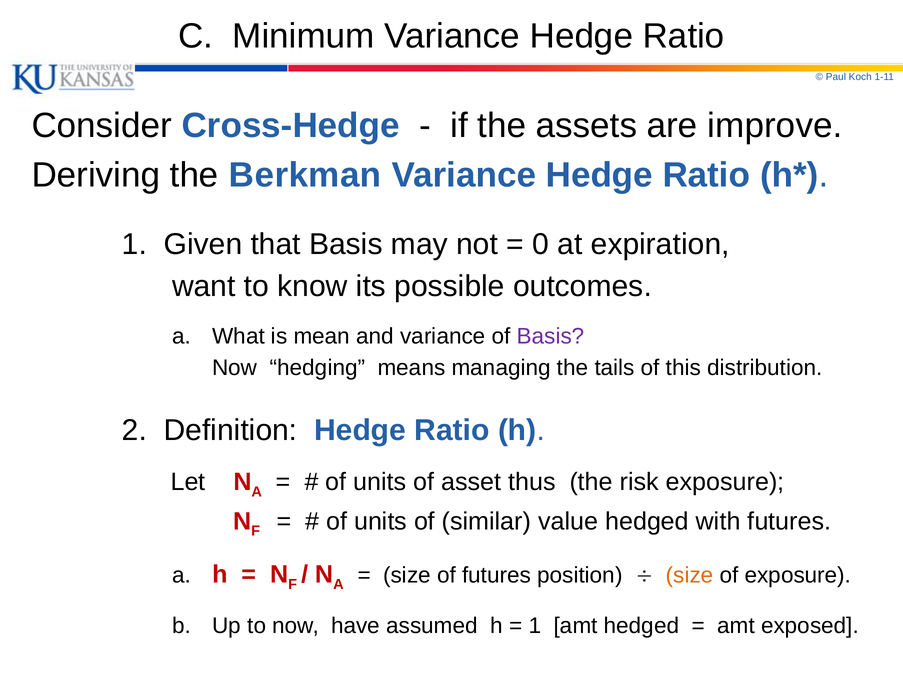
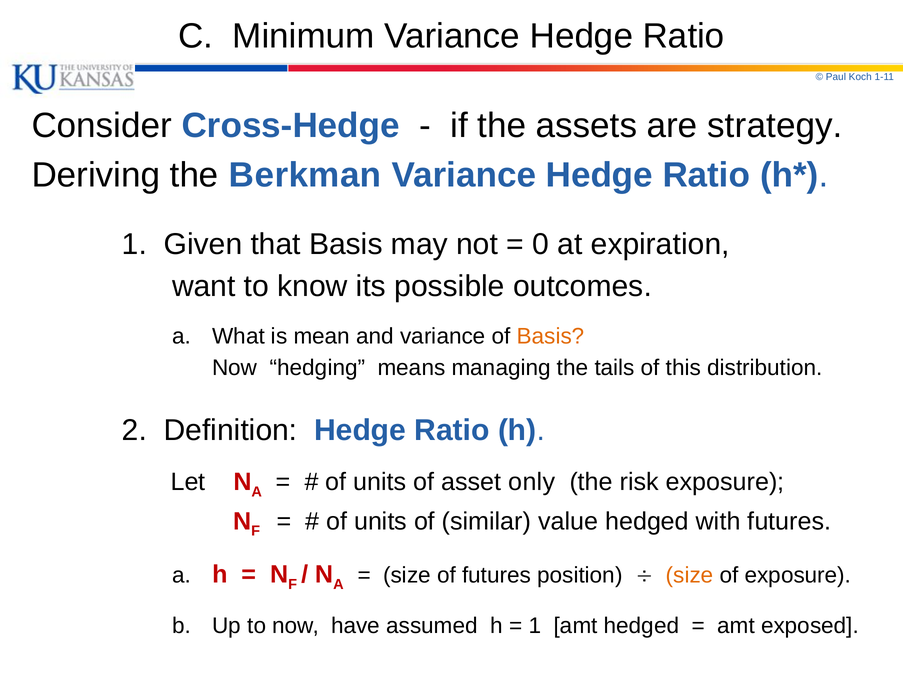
improve: improve -> strategy (775, 126)
Basis colour: purple -> orange (551, 336)
thus: thus -> only (532, 482)
